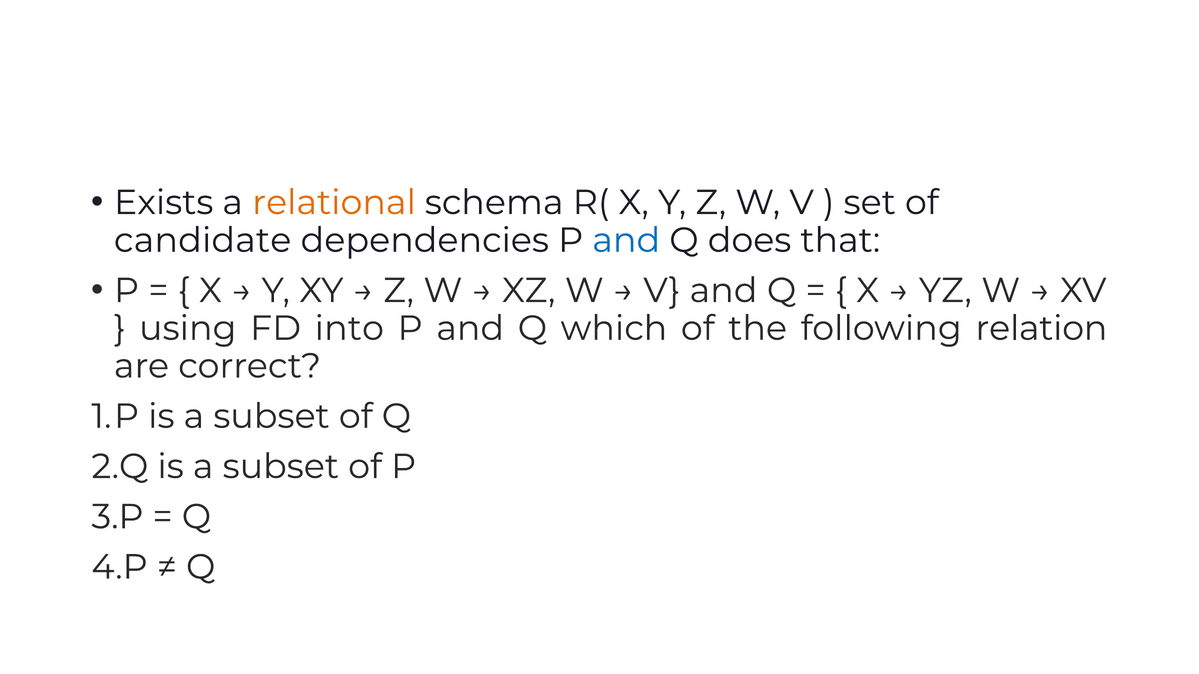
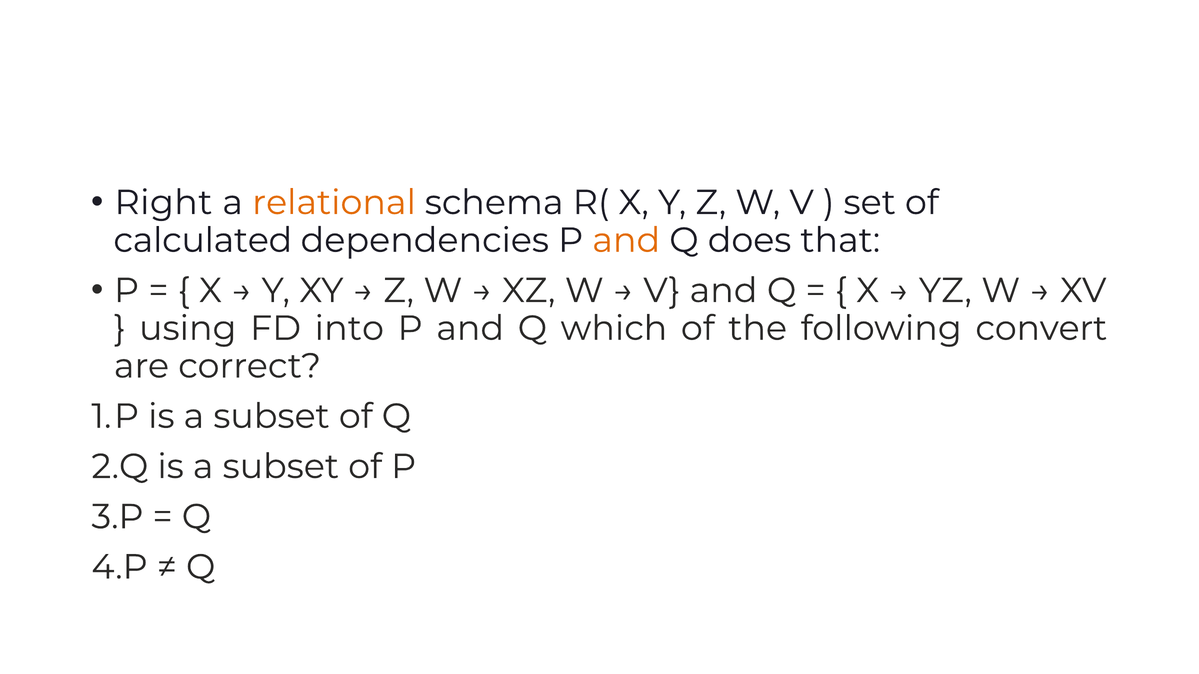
Exists: Exists -> Right (163, 203)
candidate: candidate -> calculated (203, 240)
and colour: blue -> orange (626, 240)
relation: relation -> convert (1041, 329)
